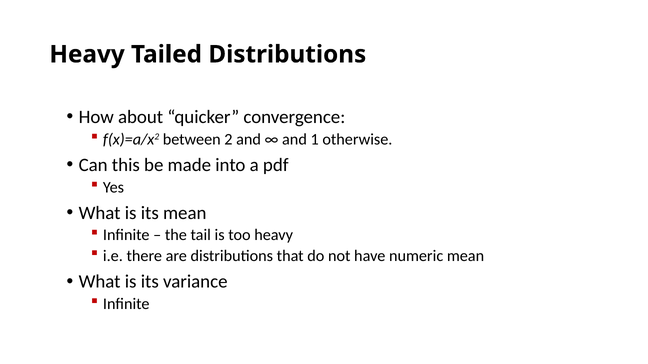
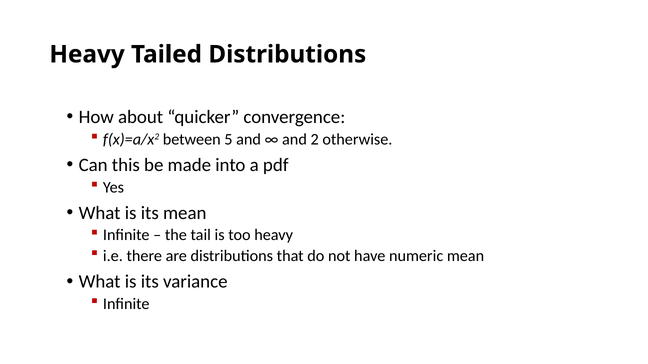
2: 2 -> 5 (228, 139)
1: 1 -> 2 (315, 139)
